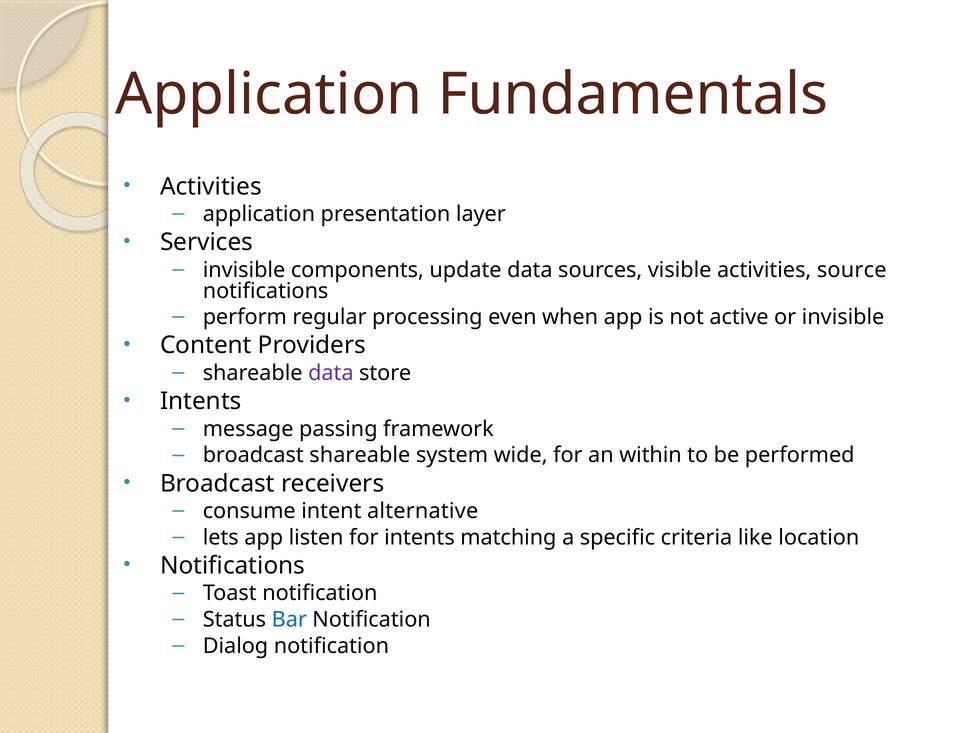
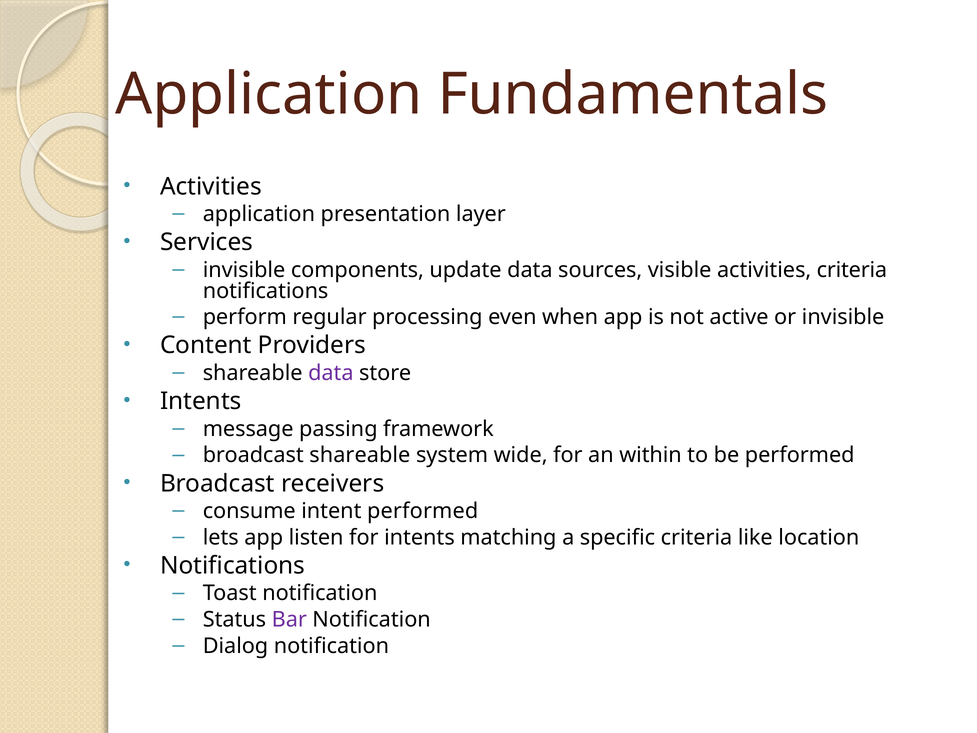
activities source: source -> criteria (852, 270)
intent alternative: alternative -> performed (423, 511)
Bar colour: blue -> purple (289, 619)
